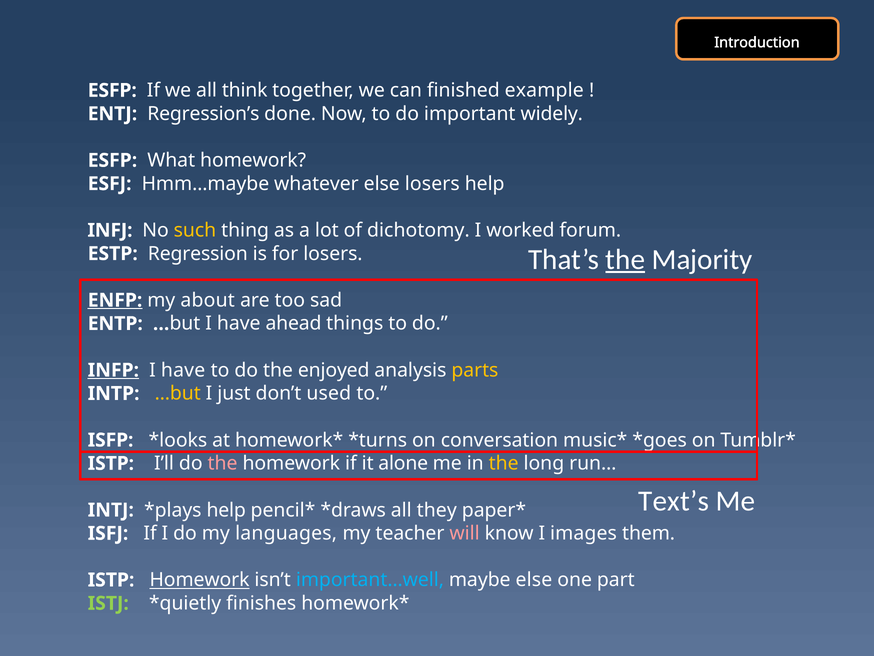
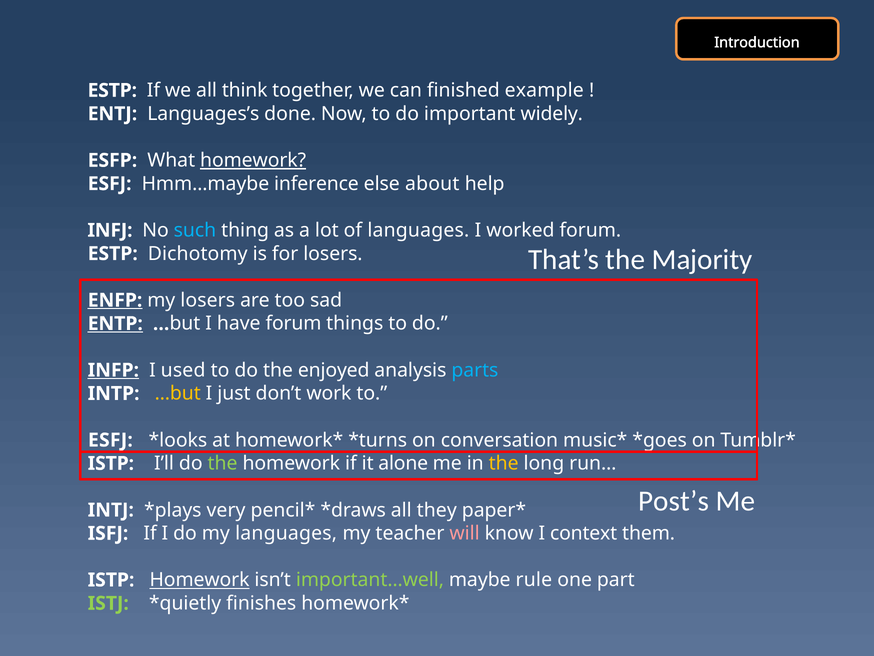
ESFP: ESFP -> ESTP (112, 90)
Regression’s: Regression’s -> Languages’s (203, 114)
homework underline: none -> present (253, 160)
whatever: whatever -> inference (316, 184)
else losers: losers -> about (432, 184)
such colour: yellow -> light blue (195, 230)
of dichotomy: dichotomy -> languages (418, 230)
the underline: present -> none (625, 259)
Regression: Regression -> Dichotomy (198, 253)
my about: about -> losers (208, 300)
ENTP underline: none -> present (115, 323)
have ahead: ahead -> forum (293, 323)
have: have -> used (183, 370)
parts colour: yellow -> light blue (475, 370)
used: used -> work (329, 393)
ISFP: ISFP -> ESFJ (110, 440)
the colour: pink -> light green (223, 463)
Text’s: Text’s -> Post’s (674, 501)
help: help -> very (226, 510)
images: images -> context (584, 533)
important…well colour: light blue -> light green (370, 580)
maybe else: else -> rule (534, 580)
